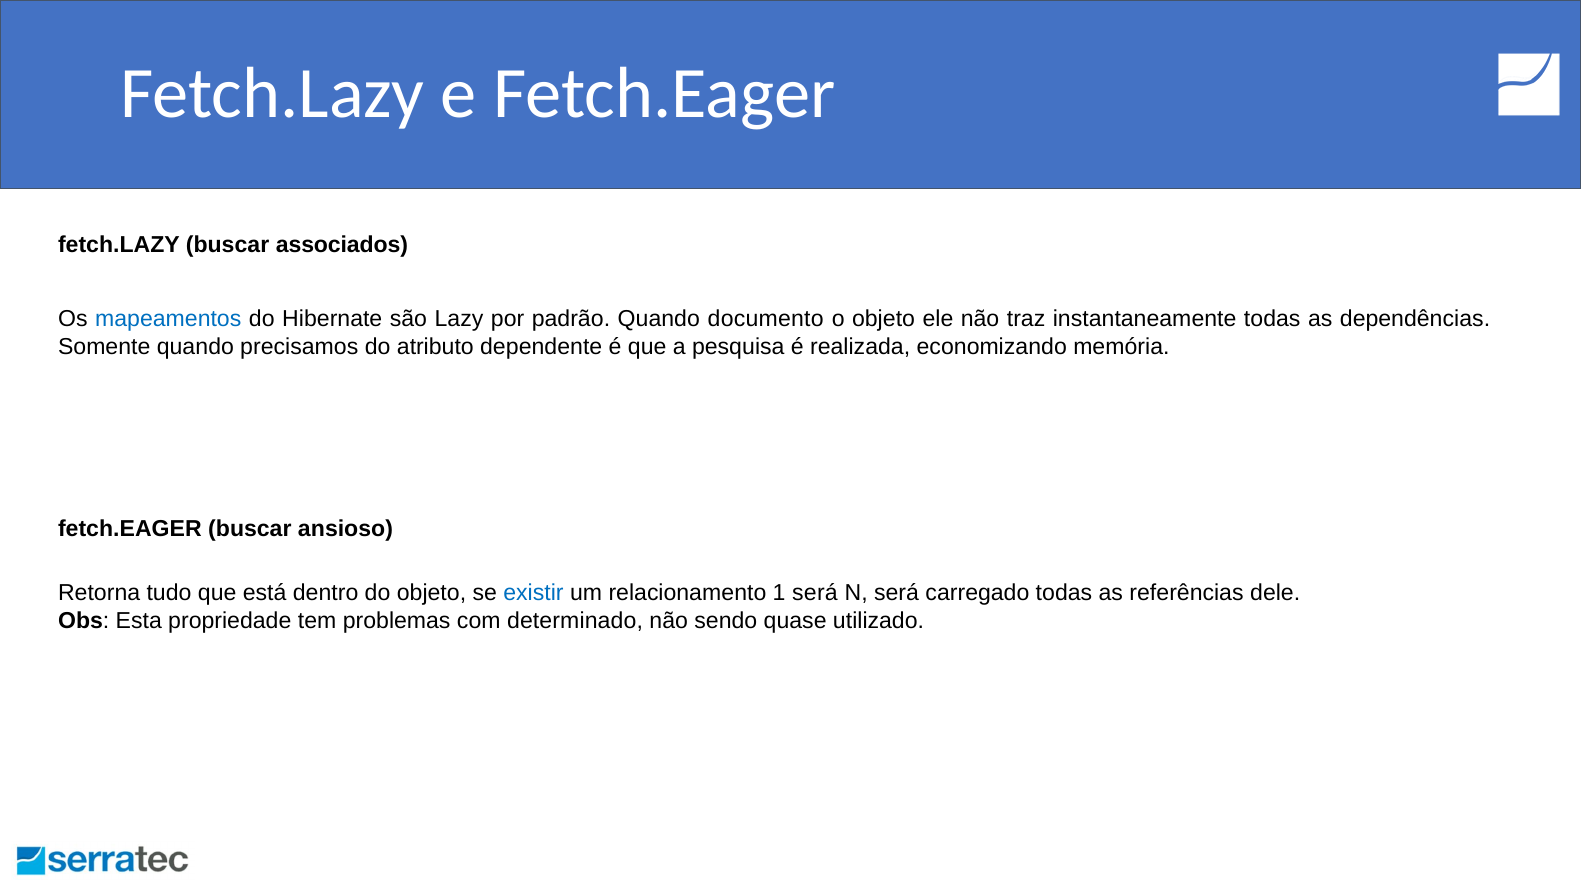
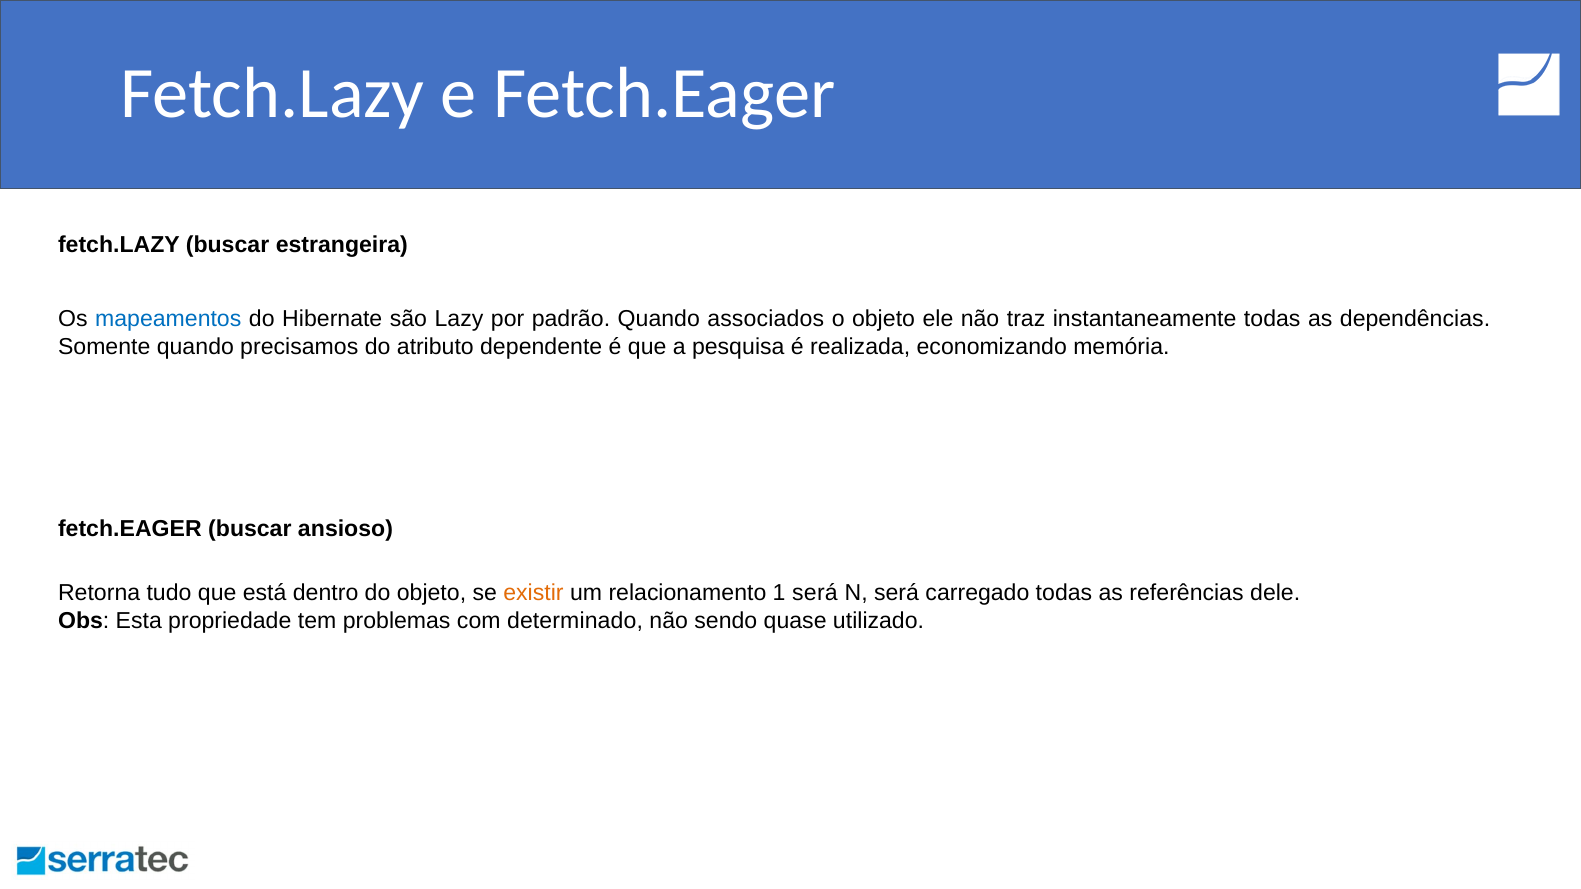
associados: associados -> estrangeira (342, 245)
documento: documento -> associados (766, 319)
existir colour: blue -> orange (533, 593)
